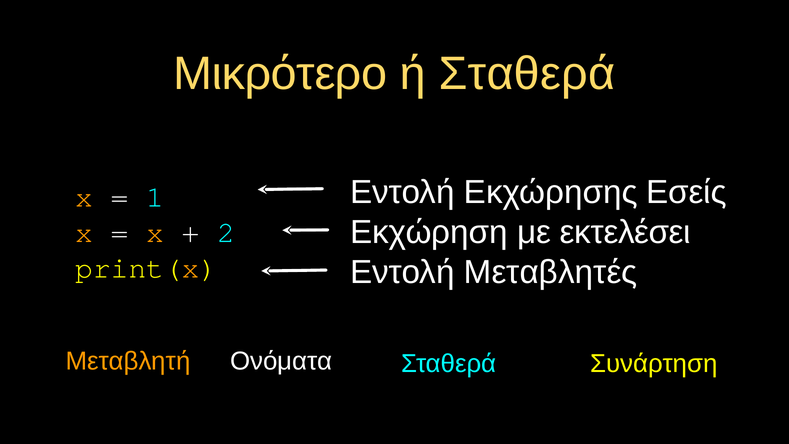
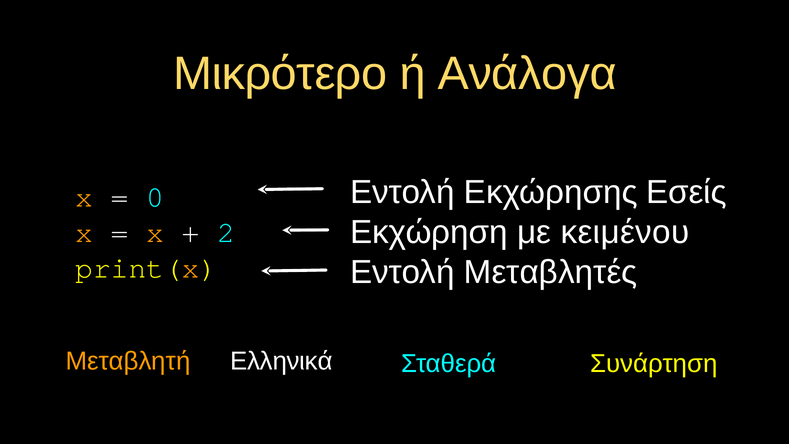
ή Σταθερά: Σταθερά -> Ανάλογα (527, 74)
1: 1 -> 0 (155, 197)
εκτελέσει: εκτελέσει -> κειμένου (625, 232)
Ονόματα: Ονόματα -> Ελληνικά (281, 361)
